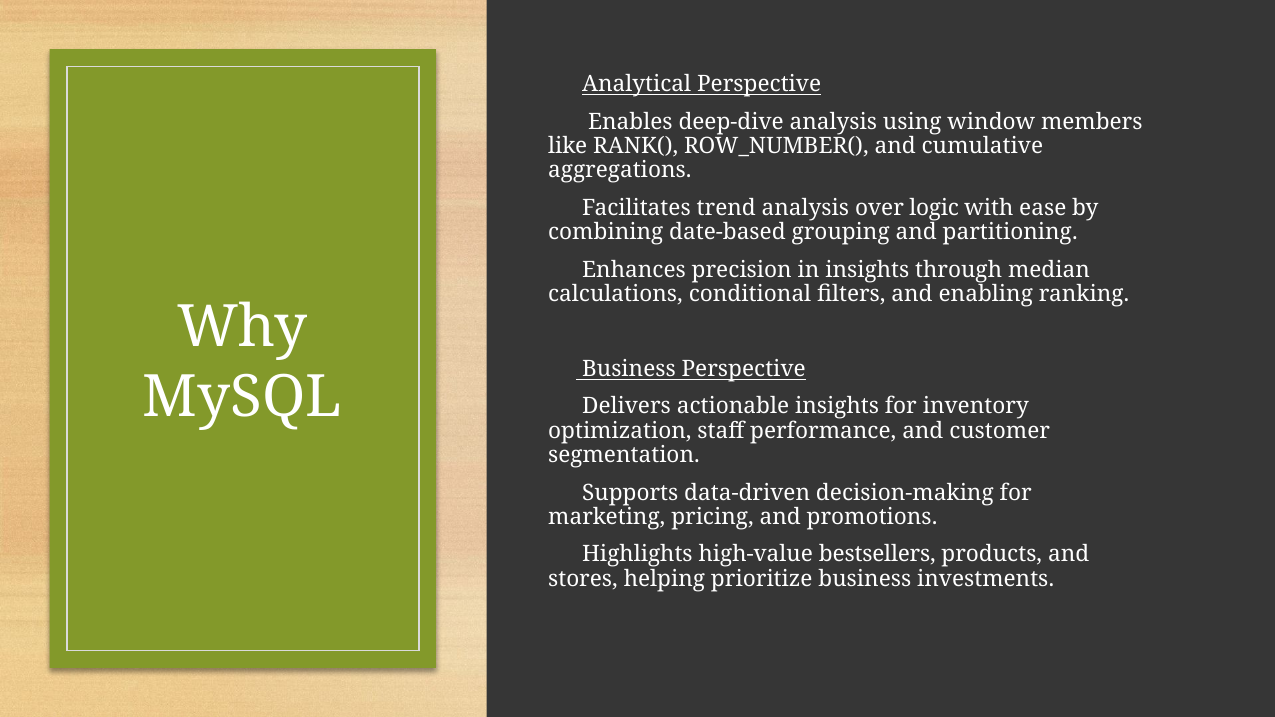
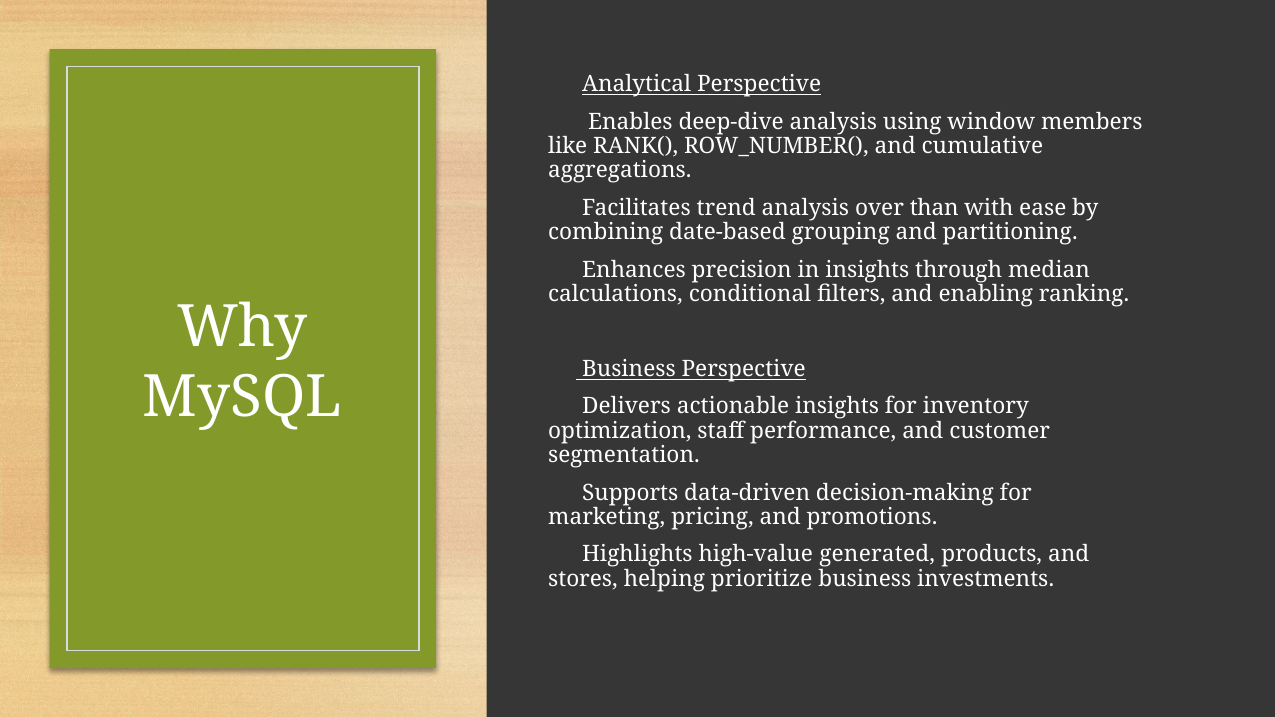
logic: logic -> than (934, 208)
bestsellers: bestsellers -> generated (877, 555)
